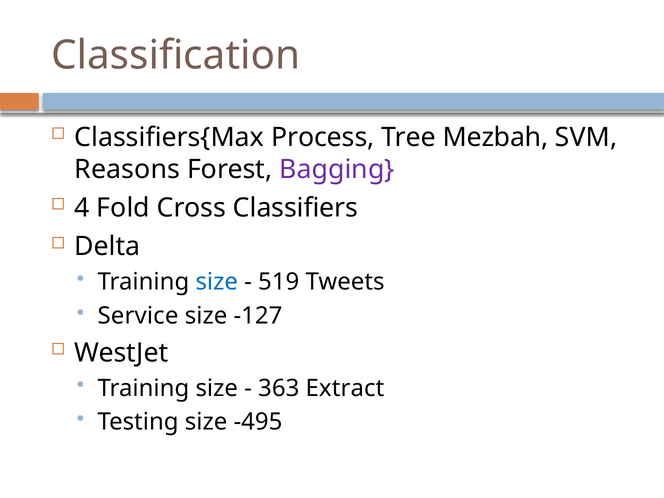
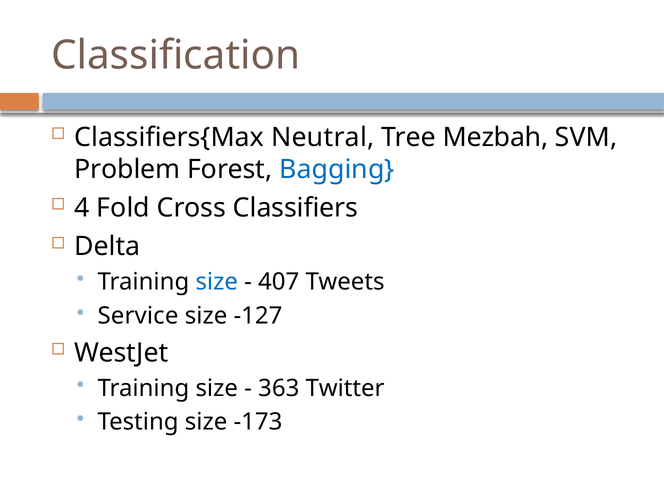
Process: Process -> Neutral (323, 137)
Reasons: Reasons -> Problem (127, 169)
Bagging colour: purple -> blue (337, 169)
519: 519 -> 407 (279, 282)
Extract: Extract -> Twitter (345, 388)
-495: -495 -> -173 (258, 422)
